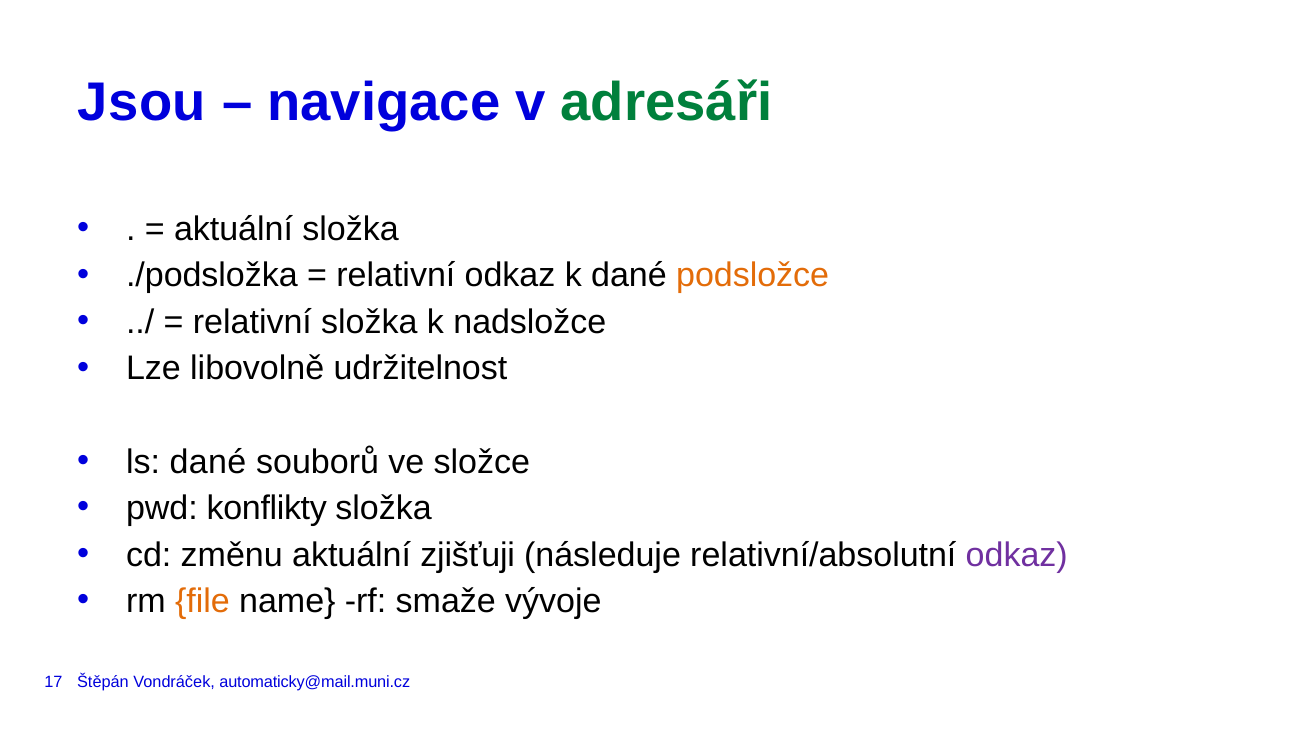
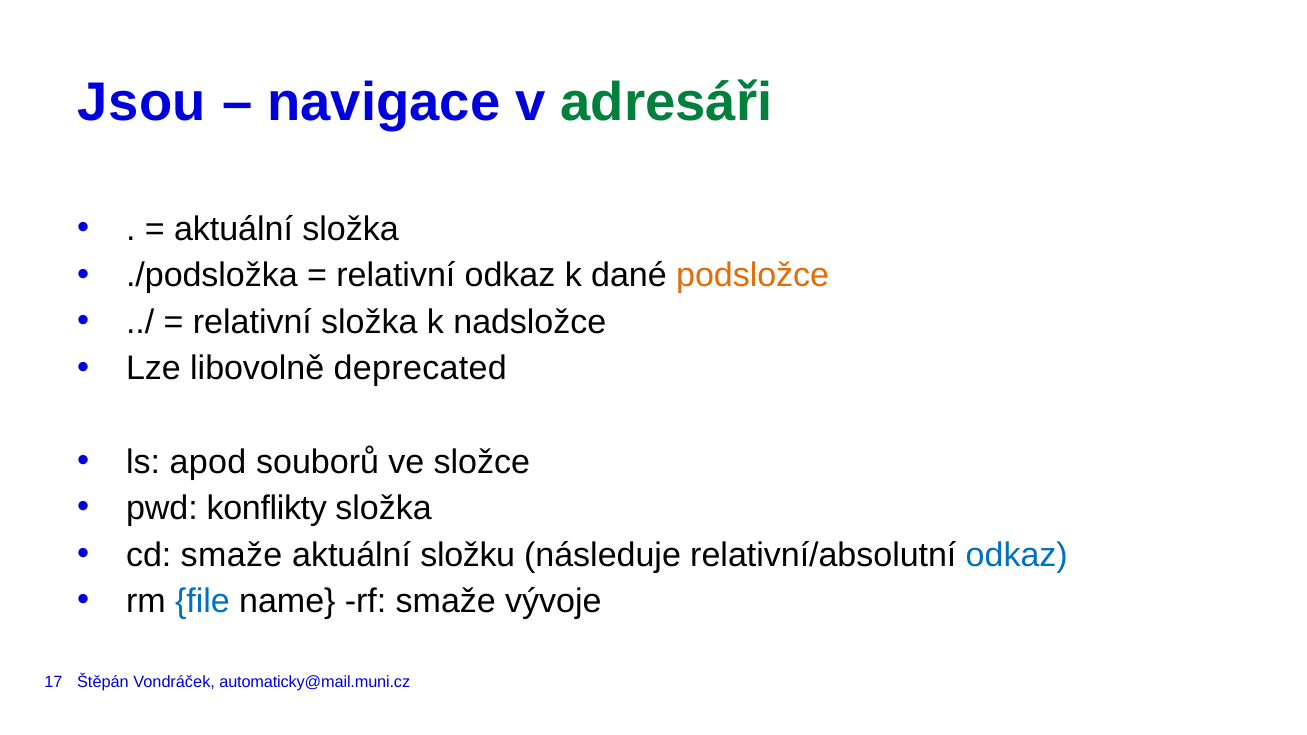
udržitelnost: udržitelnost -> deprecated (420, 369)
ls dané: dané -> apod (208, 462)
cd změnu: změnu -> smaže (232, 555)
zjišťuji: zjišťuji -> složku (468, 555)
odkaz colour: purple -> blue (1017, 555)
file colour: orange -> blue (202, 602)
